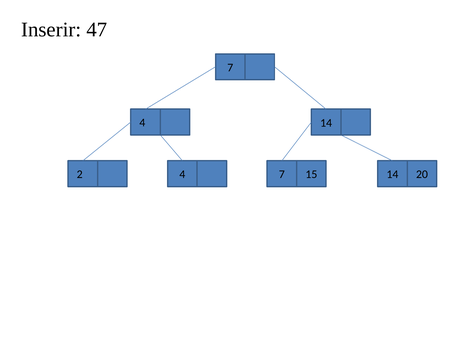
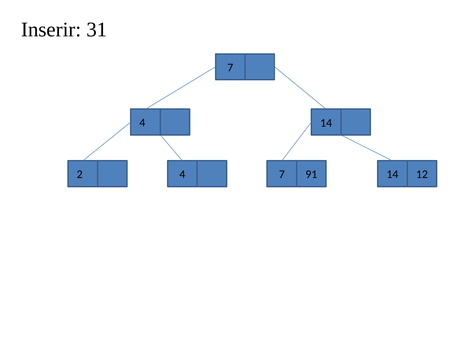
47: 47 -> 31 (97, 30)
15: 15 -> 91 (311, 174)
20: 20 -> 12 (422, 174)
